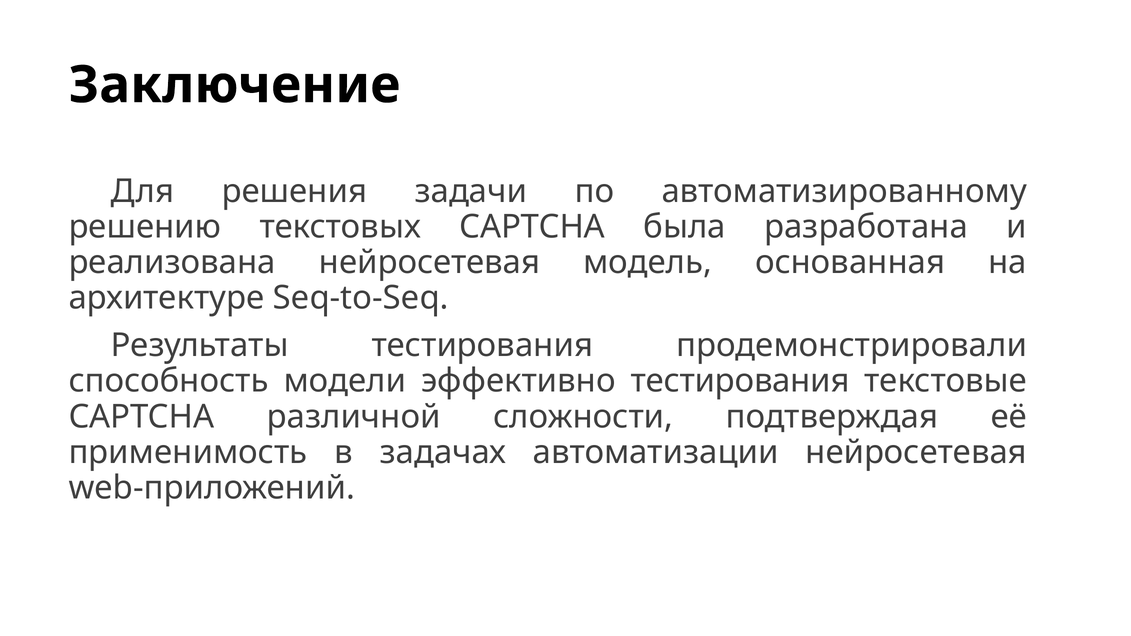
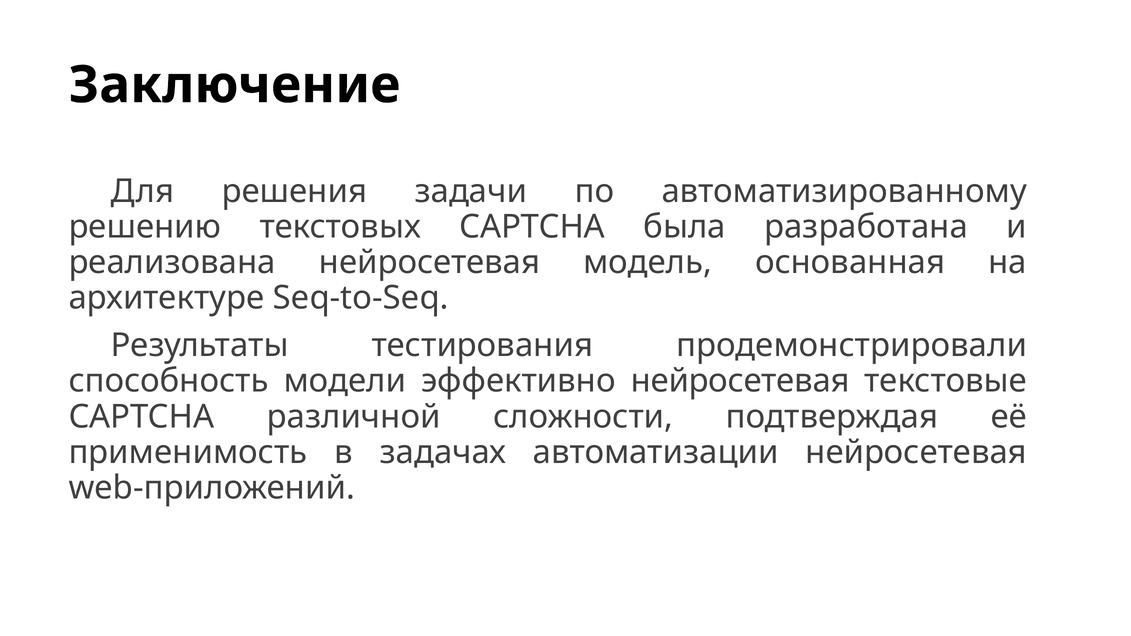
эффективно тестирования: тестирования -> нейросетевая (740, 381)
